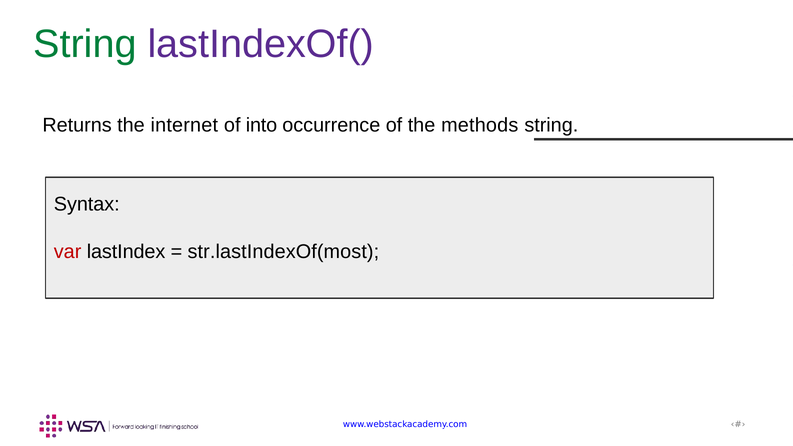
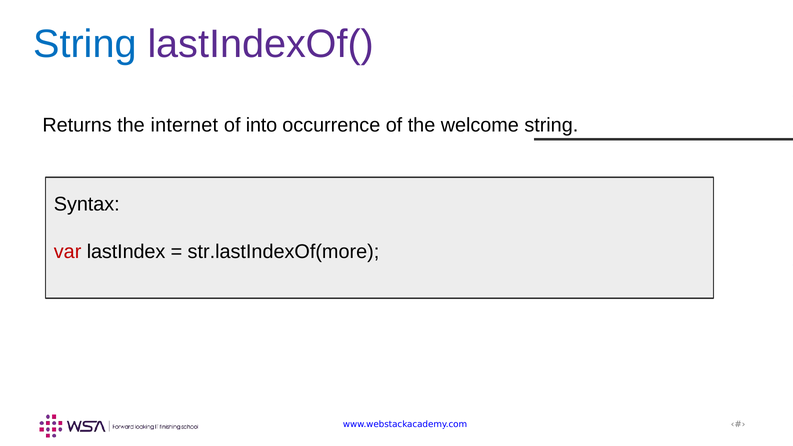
String colour: green -> blue (85, 44)
methods: methods -> welcome (480, 125)
str.lastIndexOf(most: str.lastIndexOf(most -> str.lastIndexOf(more (283, 252)
